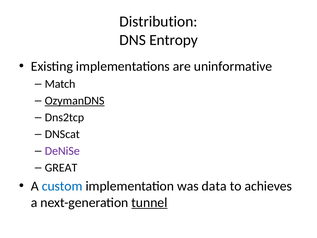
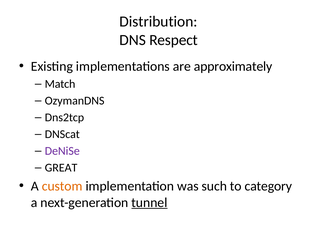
Entropy: Entropy -> Respect (174, 40)
uninformative: uninformative -> approximately (233, 66)
OzymanDNS underline: present -> none (75, 101)
custom colour: blue -> orange (62, 186)
data: data -> such (214, 186)
achieves: achieves -> category (268, 186)
